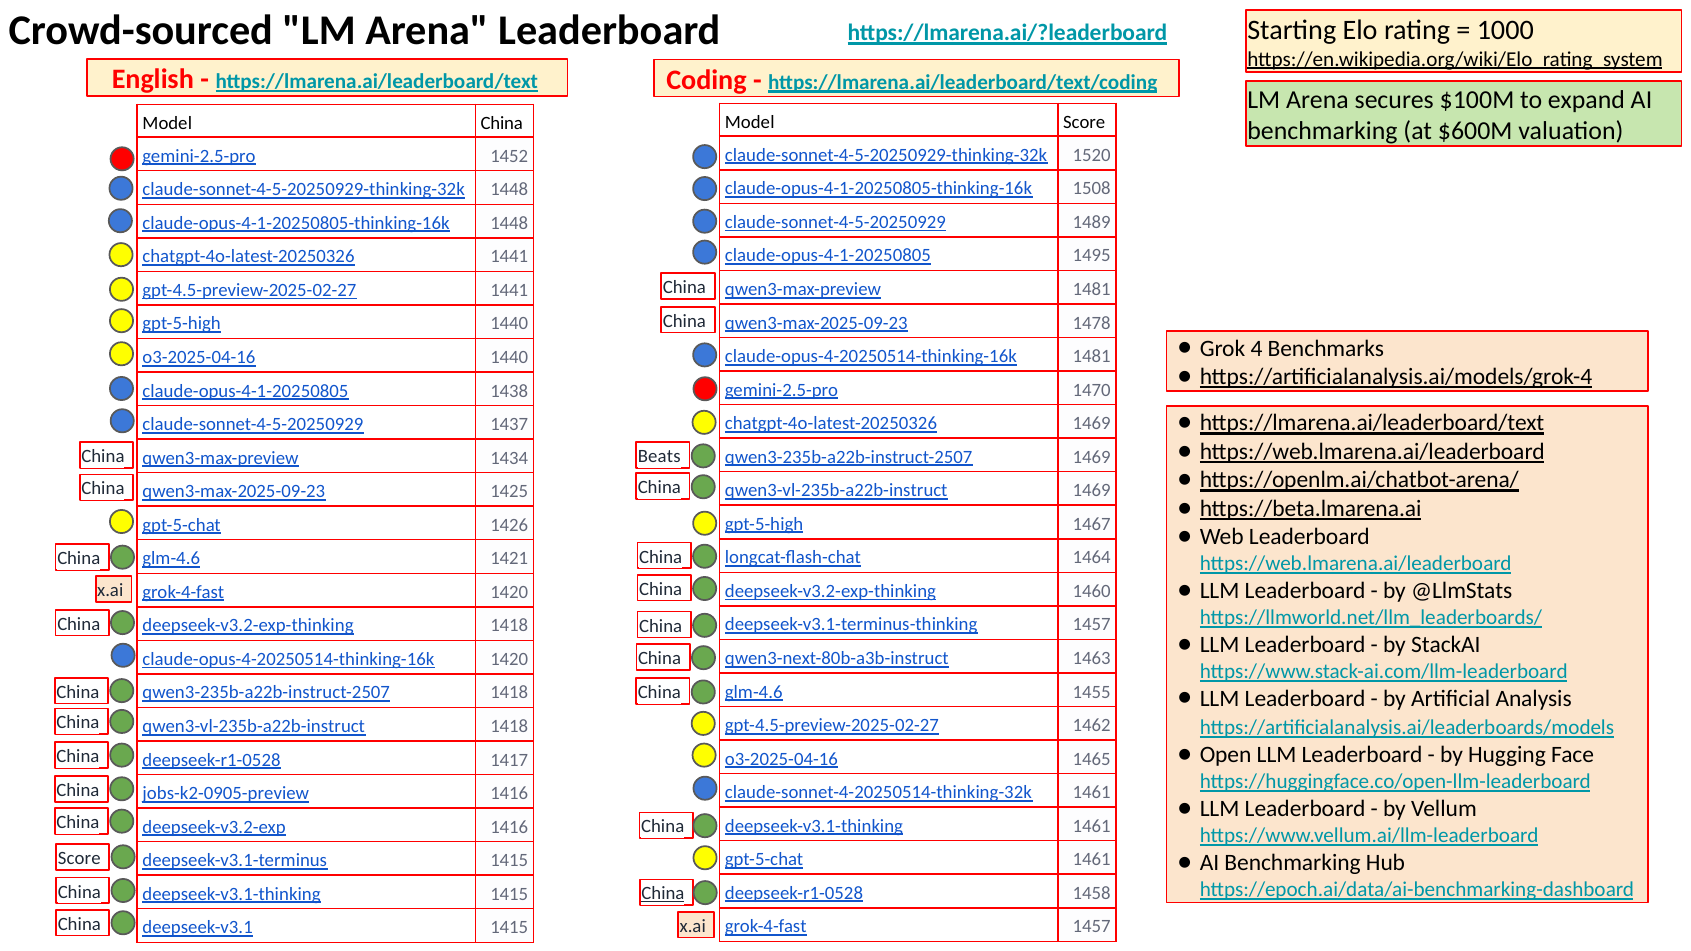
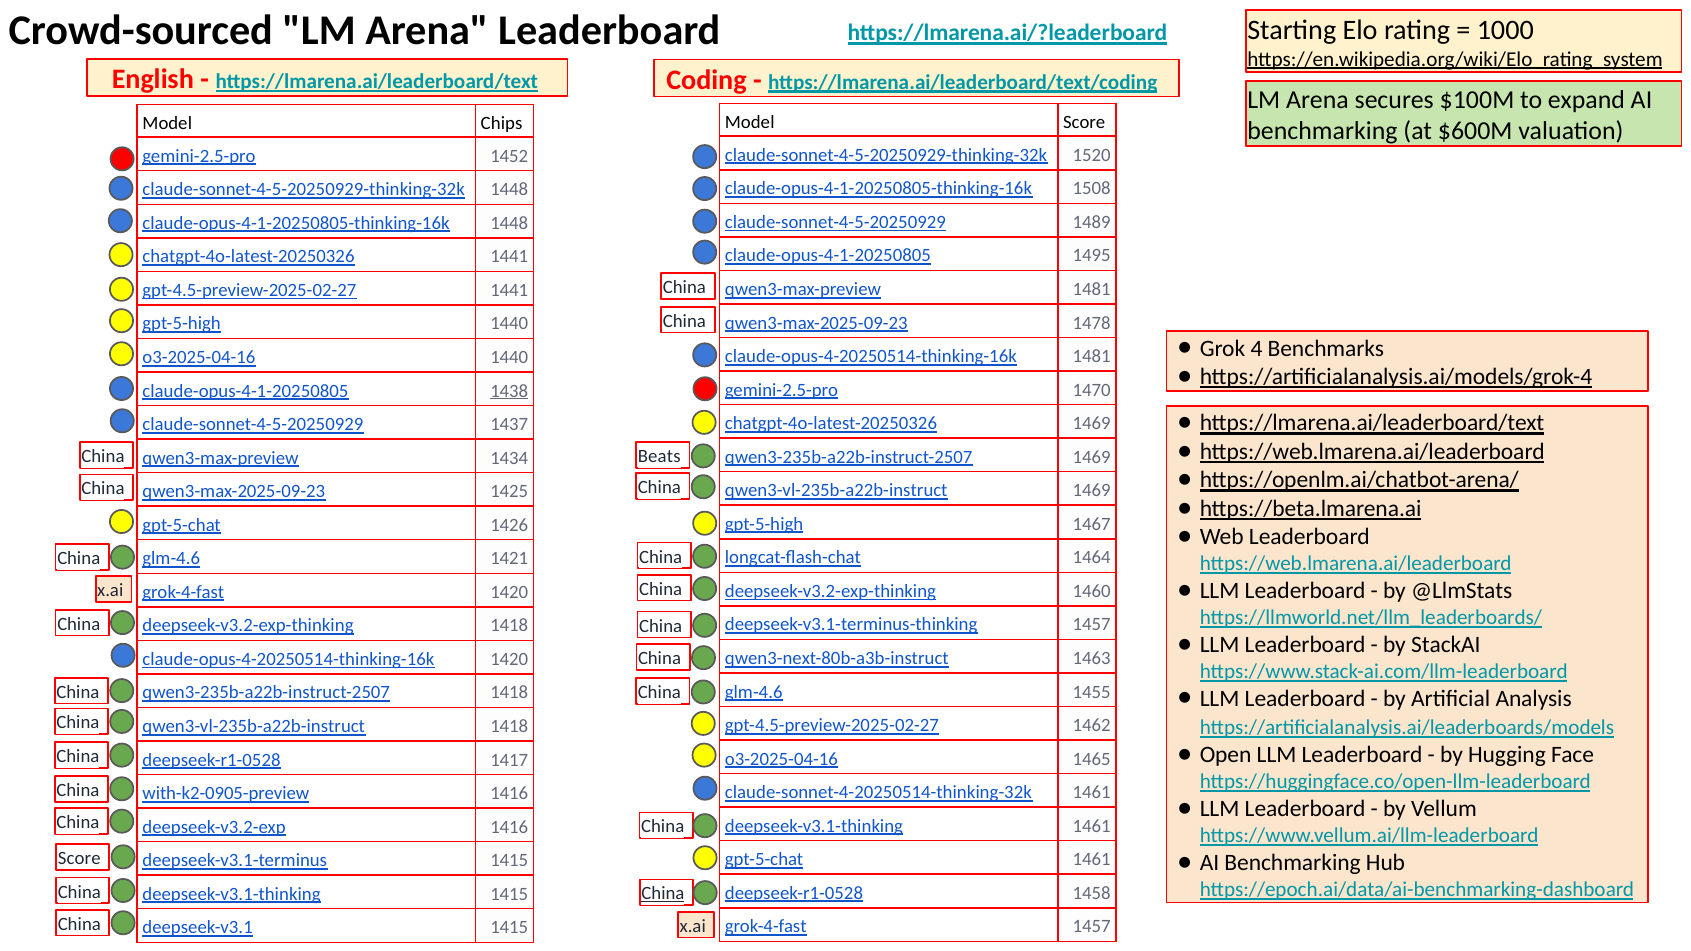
Model China: China -> Chips (502, 123)
1438 underline: none -> present (509, 391)
jobs-k2-0905-preview: jobs-k2-0905-preview -> with-k2-0905-preview (226, 794)
